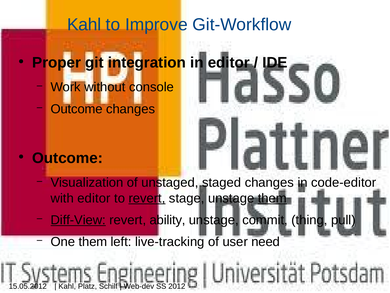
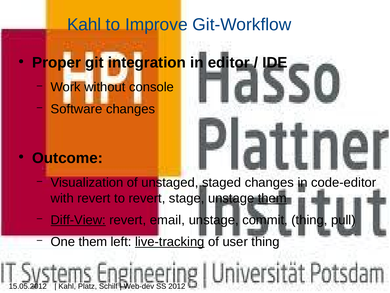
Outcome: Outcome -> Software (77, 109)
with editor: editor -> revert (94, 198)
revert underline: present -> none (147, 198)
ability: ability -> email (167, 220)
live-tracking underline: none -> present (170, 241)
user need: need -> thing (266, 241)
